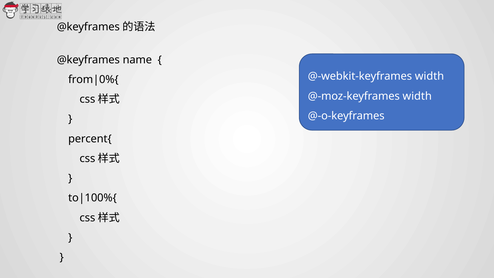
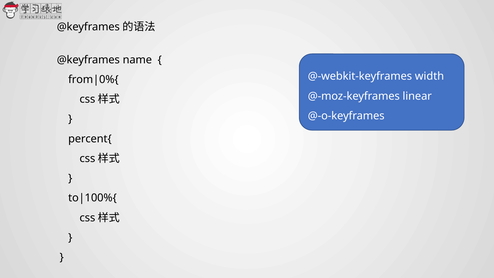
@-moz-keyframes width: width -> linear (417, 96)
